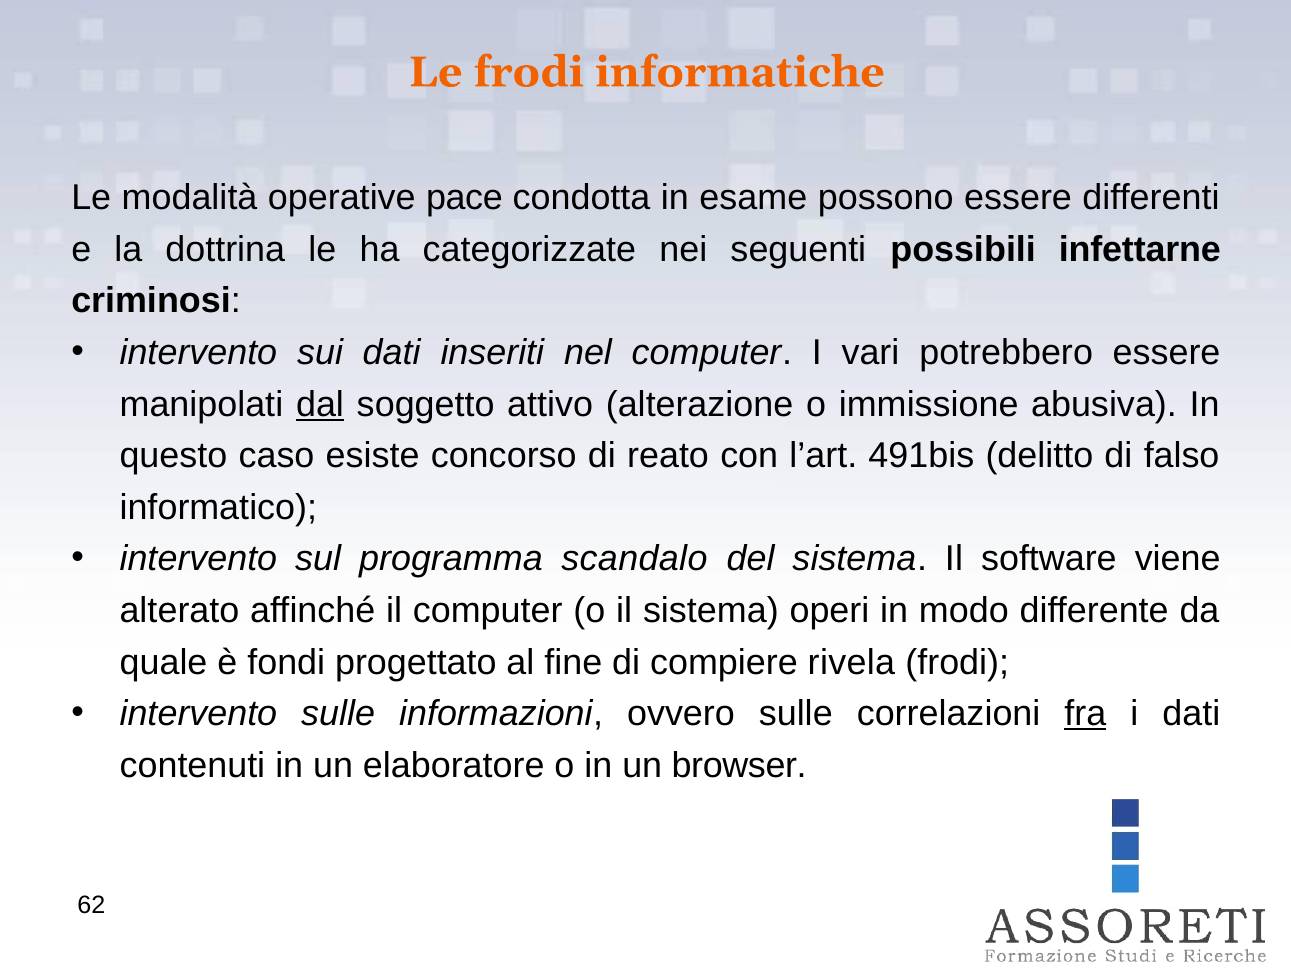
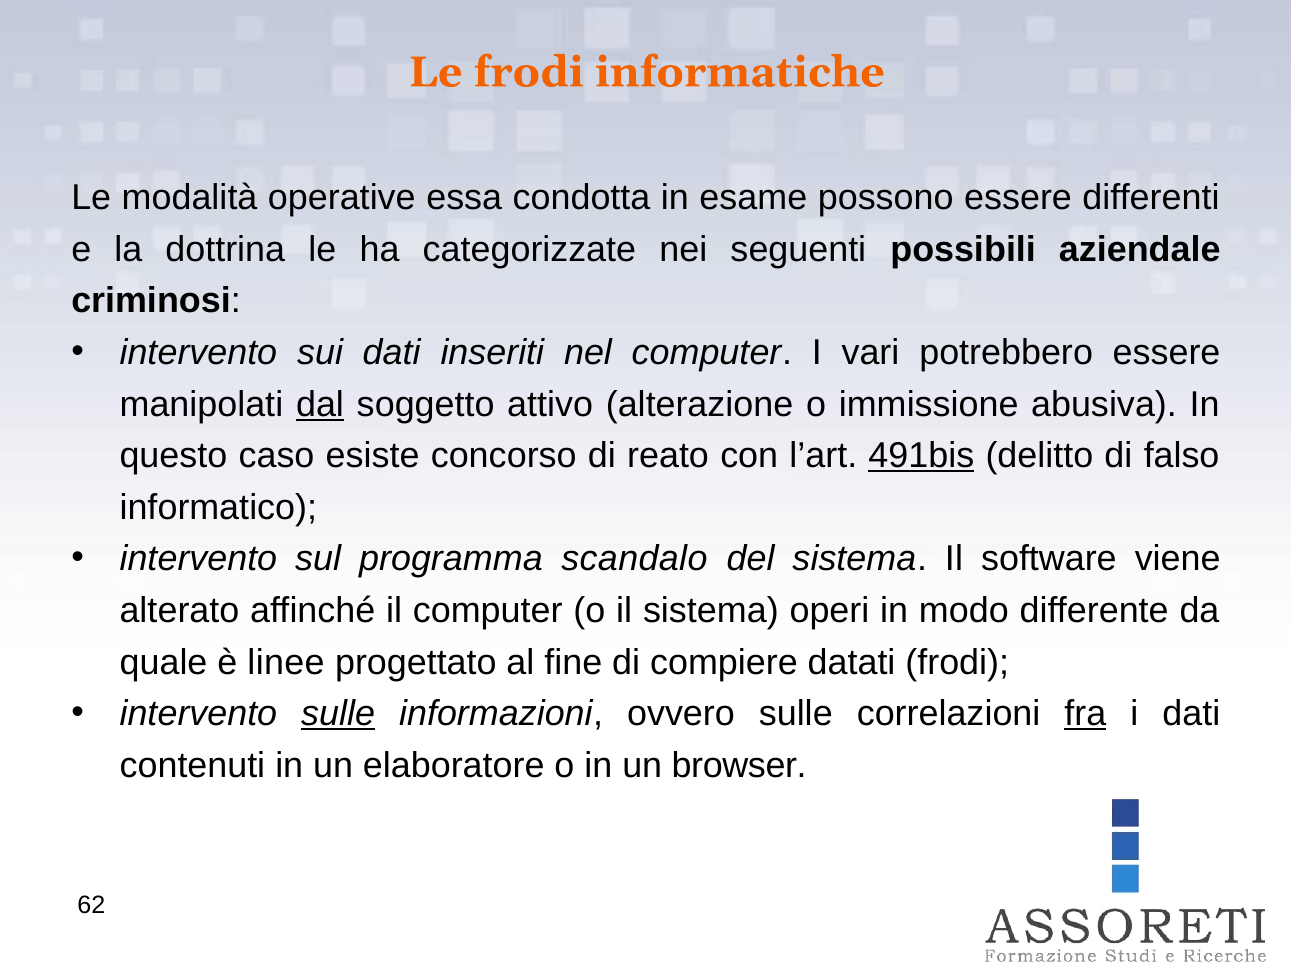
pace: pace -> essa (464, 198)
infettarne: infettarne -> aziendale (1140, 249)
491bis underline: none -> present (921, 456)
fondi: fondi -> linee (286, 662)
rivela: rivela -> datati (852, 662)
sulle underline: none -> present (338, 714)
